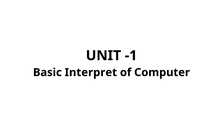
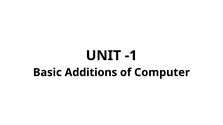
Interpret: Interpret -> Additions (91, 73)
